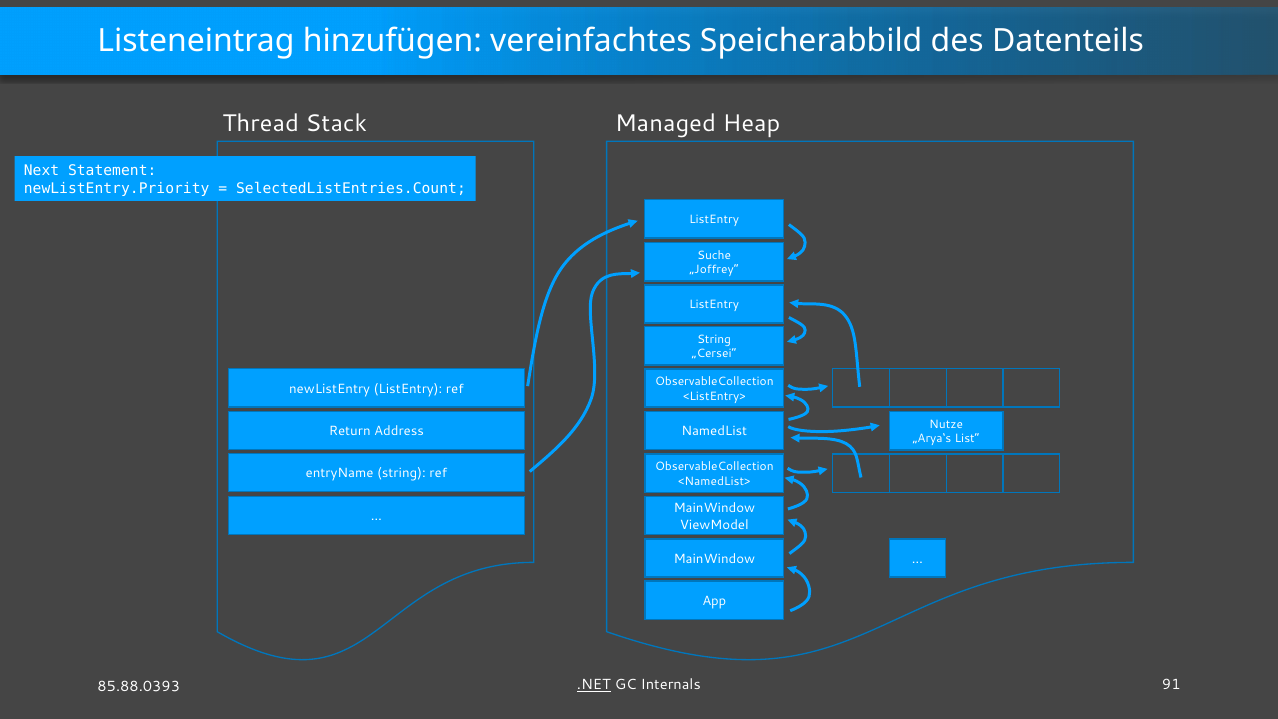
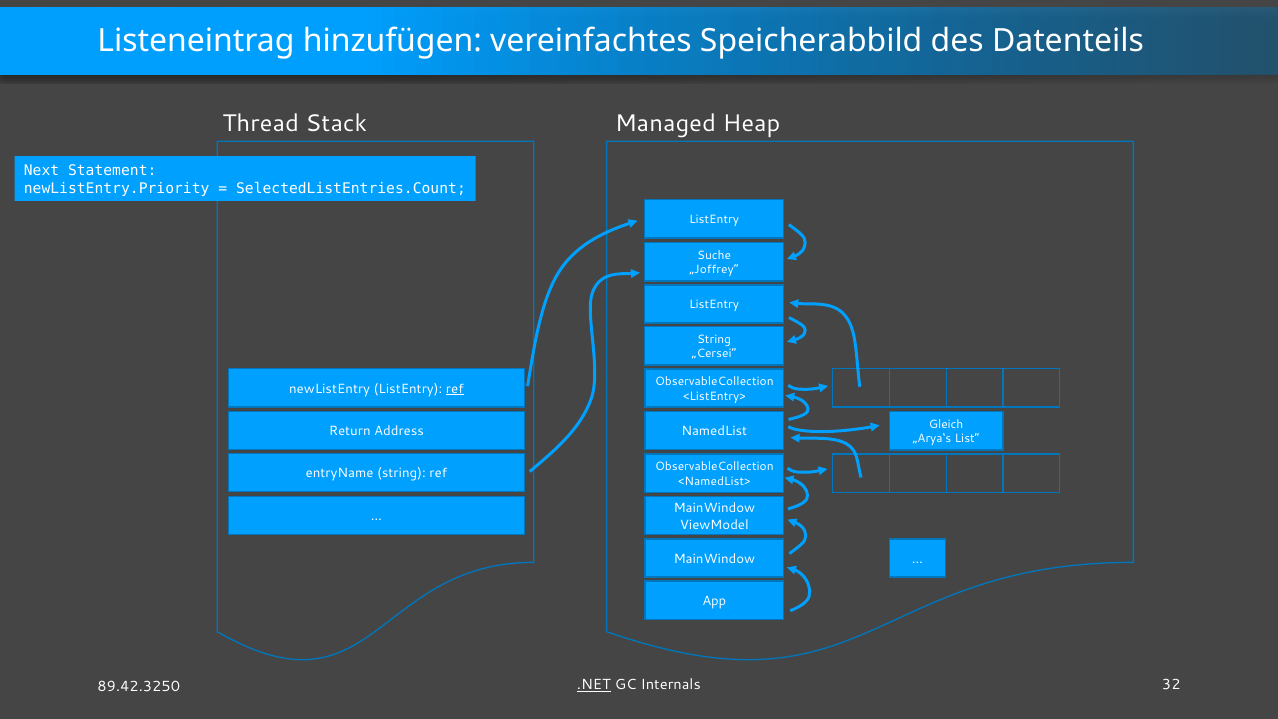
ref underline: none -> present (455, 389)
Nutze: Nutze -> Gleich (946, 424)
91: 91 -> 32 (1171, 685)
85.88.0393: 85.88.0393 -> 89.42.3250 (139, 686)
